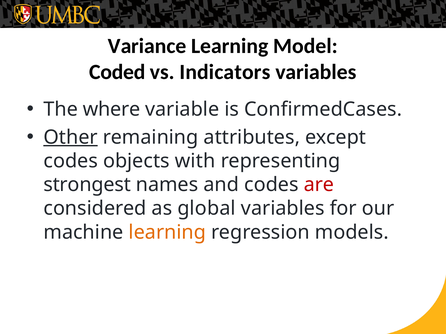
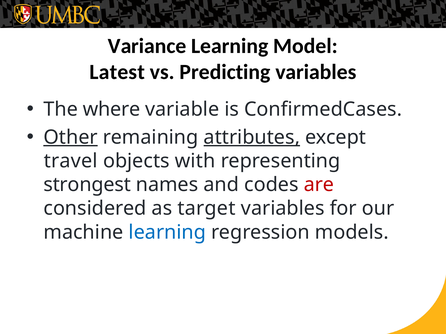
Coded: Coded -> Latest (117, 72)
Indicators: Indicators -> Predicting (225, 72)
attributes underline: none -> present (252, 137)
codes: codes -> travel (71, 161)
global: global -> target (206, 209)
learning colour: orange -> blue (167, 233)
